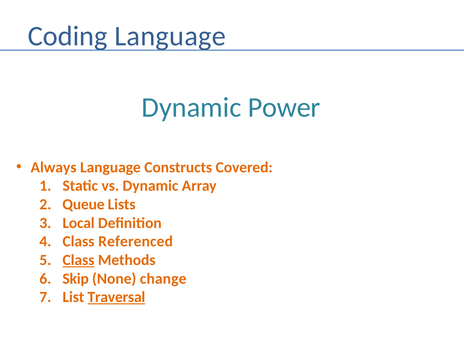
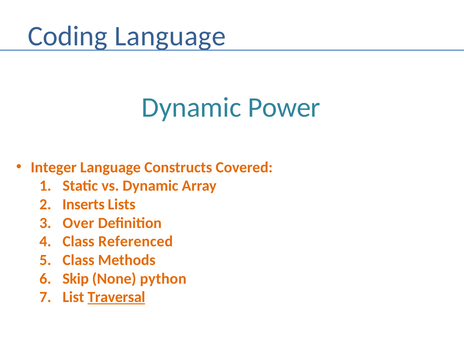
Always: Always -> Integer (54, 167)
Queue: Queue -> Inserts (83, 204)
Local: Local -> Over (78, 223)
Class underline: present -> none (78, 260)
change: change -> python (163, 279)
